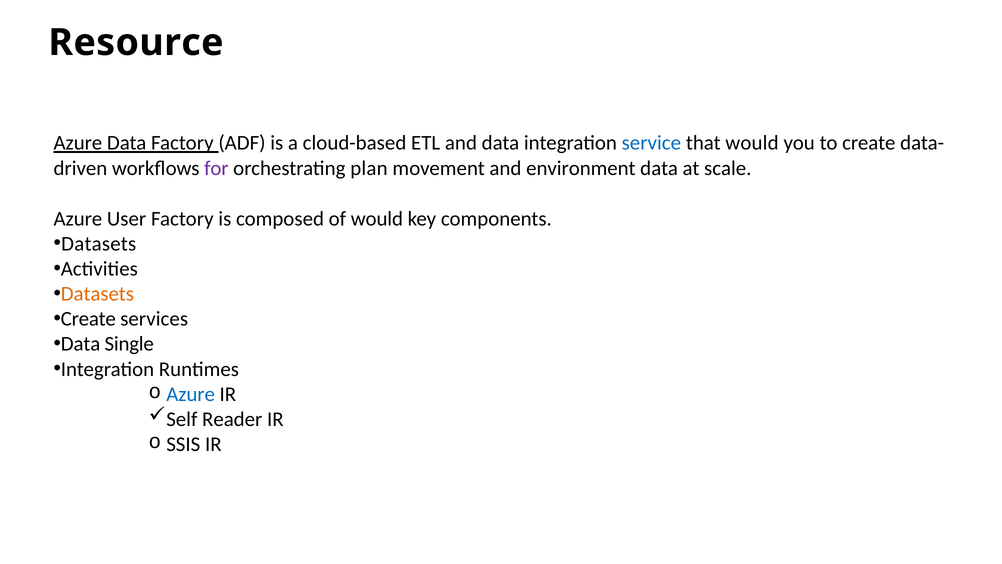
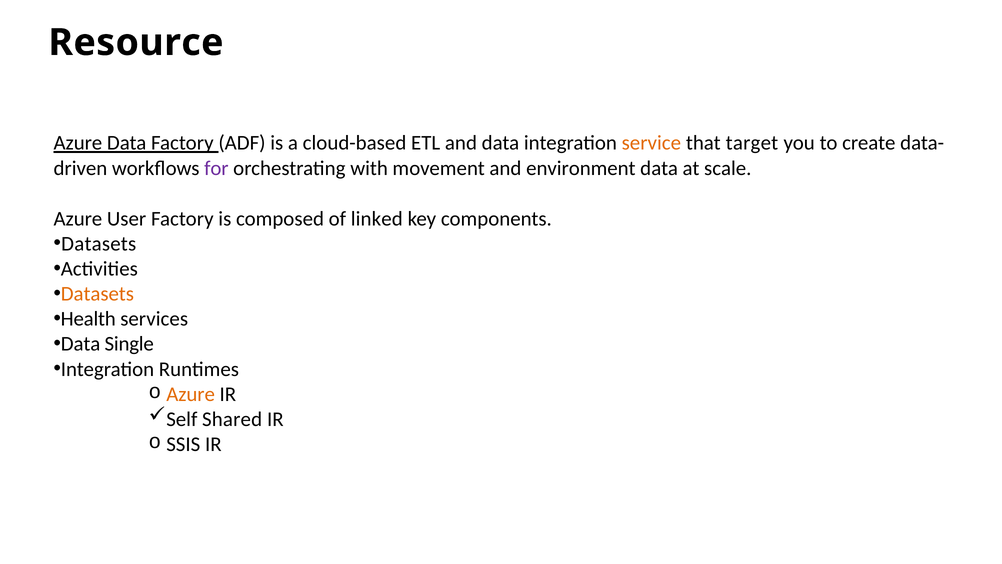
service colour: blue -> orange (651, 143)
that would: would -> target (752, 143)
plan: plan -> with (369, 168)
of would: would -> linked (377, 219)
Create: Create -> Health (88, 319)
Azure colour: blue -> orange (191, 394)
Reader: Reader -> Shared (232, 419)
